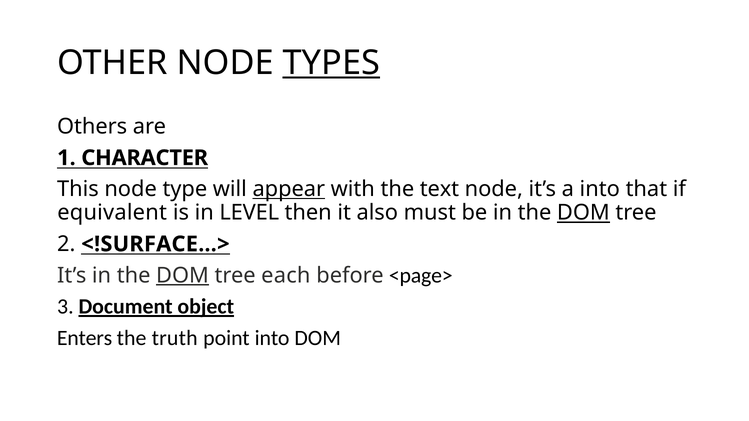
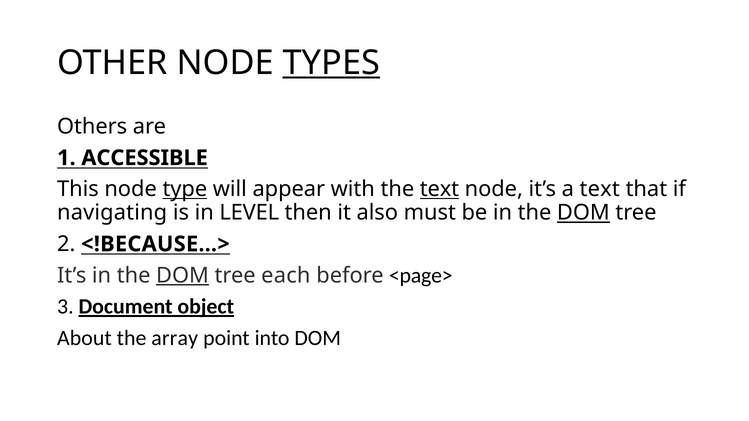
CHARACTER: CHARACTER -> ACCESSIBLE (145, 158)
type underline: none -> present (185, 189)
appear underline: present -> none (289, 189)
text underline: none -> present (439, 189)
a into: into -> text (600, 189)
equivalent: equivalent -> navigating (112, 213)
<!SURFACE…>: <!SURFACE…> -> <!BECAUSE…> (155, 244)
Enters: Enters -> About (84, 338)
truth: truth -> array (175, 338)
